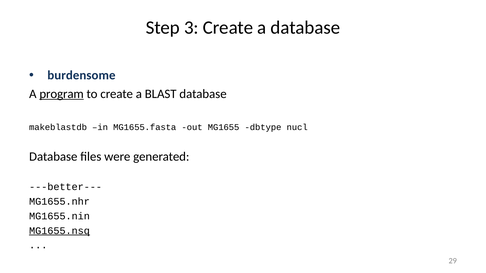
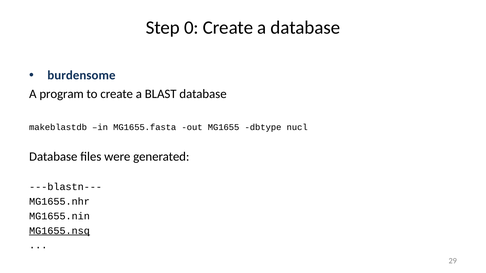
3: 3 -> 0 (191, 28)
program underline: present -> none (62, 94)
---better---: ---better--- -> ---blastn--- (66, 187)
